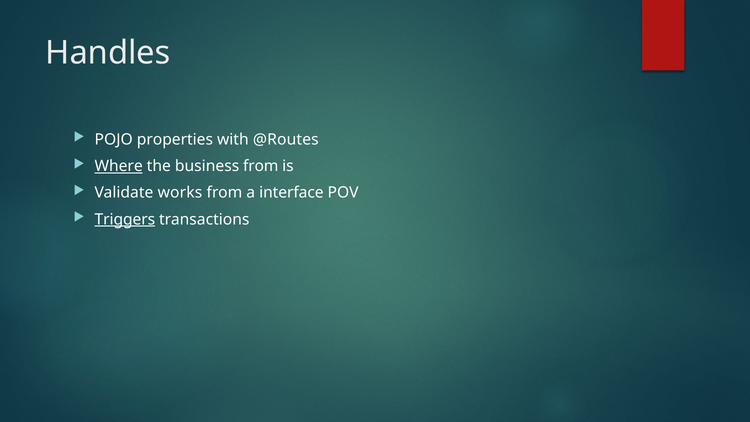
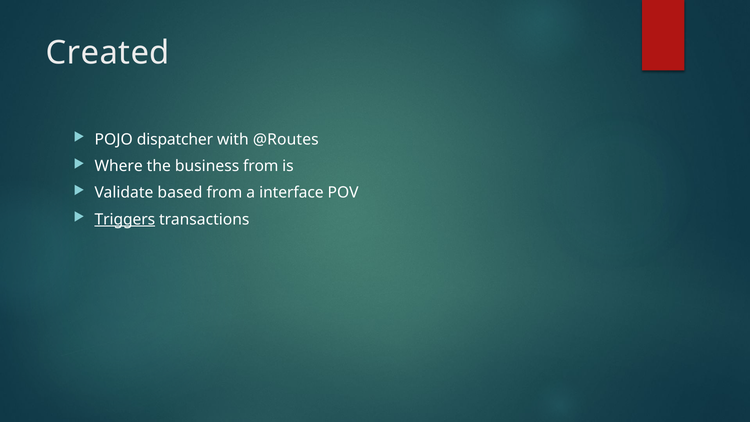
Handles: Handles -> Created (108, 53)
properties: properties -> dispatcher (175, 140)
Where underline: present -> none (119, 166)
works: works -> based (180, 193)
